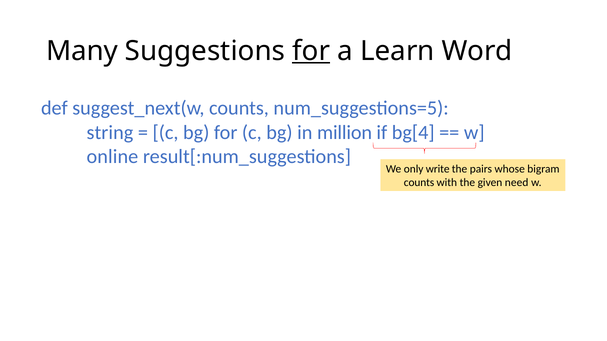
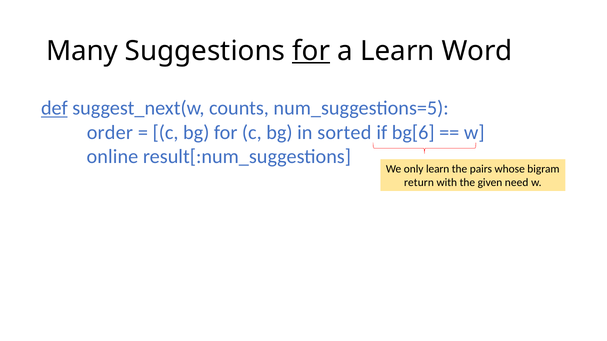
def underline: none -> present (54, 108)
string: string -> order (110, 133)
million: million -> sorted (344, 133)
bg[4: bg[4 -> bg[6 (413, 133)
only write: write -> learn (438, 169)
counts: counts -> return (419, 183)
